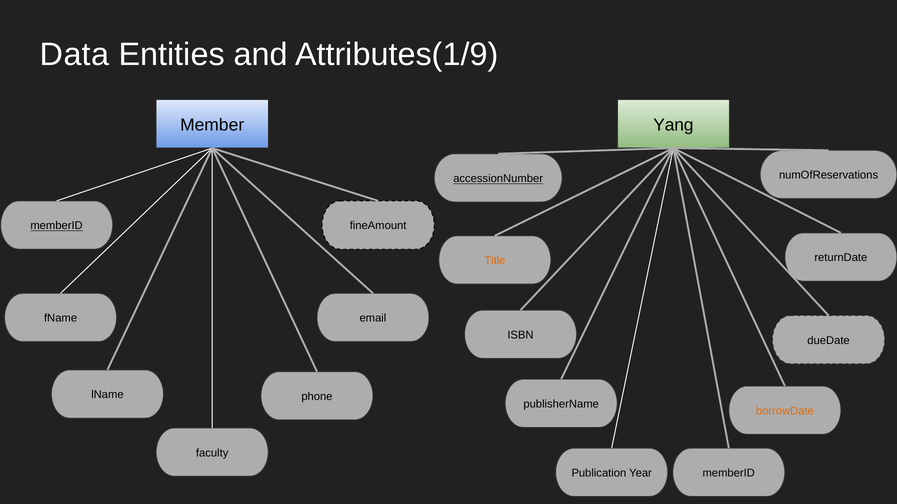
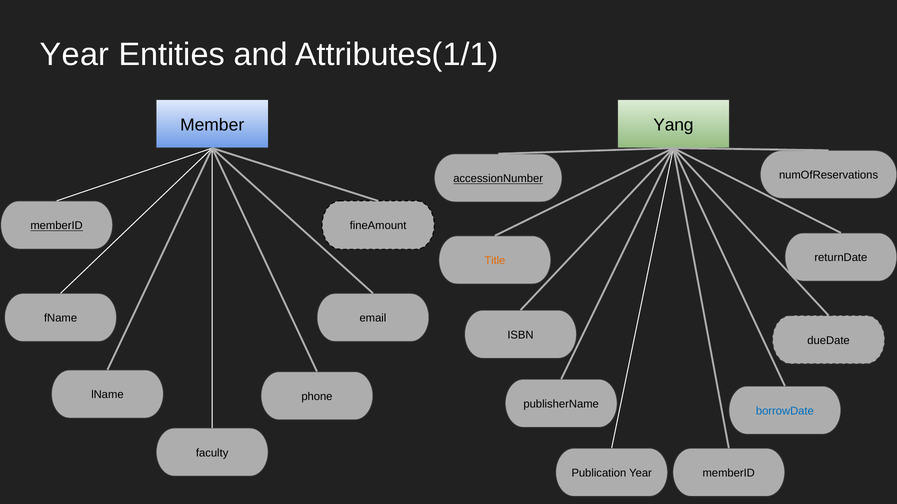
Data: Data -> Year (74, 55)
Attributes(1/9: Attributes(1/9 -> Attributes(1/1 (397, 55)
borrowDate colour: orange -> blue (785, 411)
